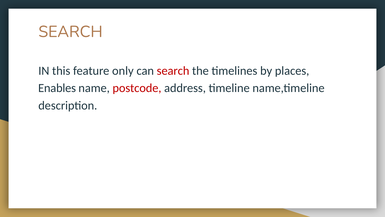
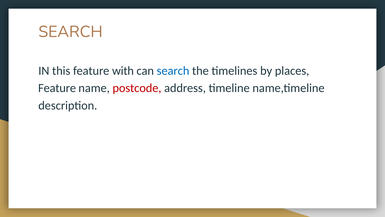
only: only -> with (123, 71)
search colour: red -> blue (173, 71)
Enables: Enables -> Feature (57, 88)
